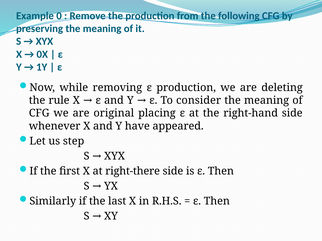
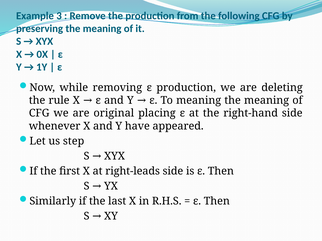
0: 0 -> 3 (59, 16)
To consider: consider -> meaning (199, 101)
right-there: right-there -> right-leads (133, 171)
